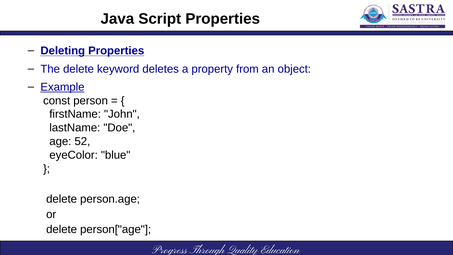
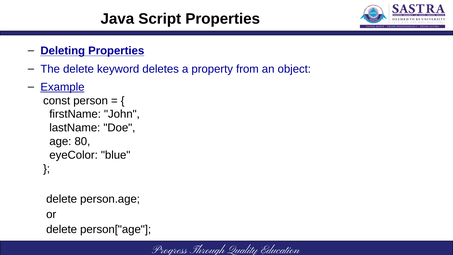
52: 52 -> 80 (82, 141)
